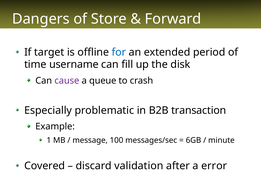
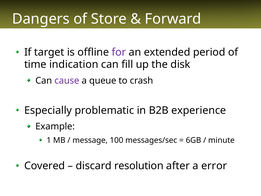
for colour: blue -> purple (119, 52)
username: username -> indication (74, 64)
transaction: transaction -> experience (199, 110)
validation: validation -> resolution (139, 166)
